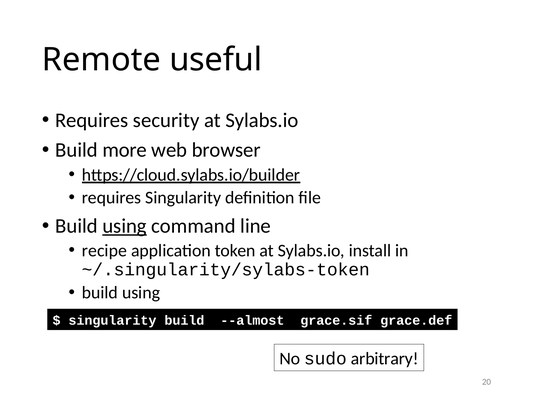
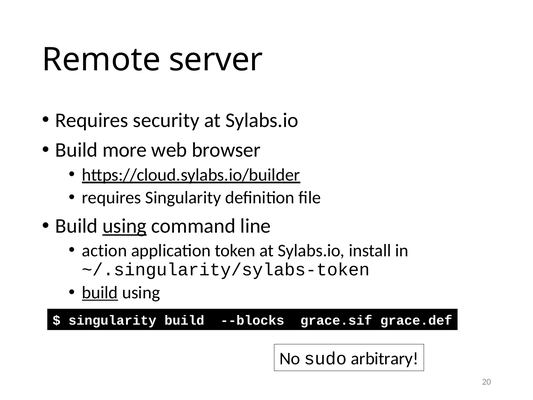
useful: useful -> server (216, 60)
recipe: recipe -> action (104, 250)
build underline: none -> present (100, 292)
--almost: --almost -> --blocks (252, 320)
